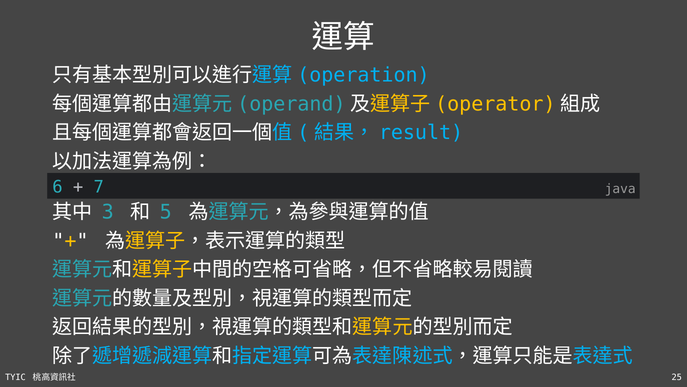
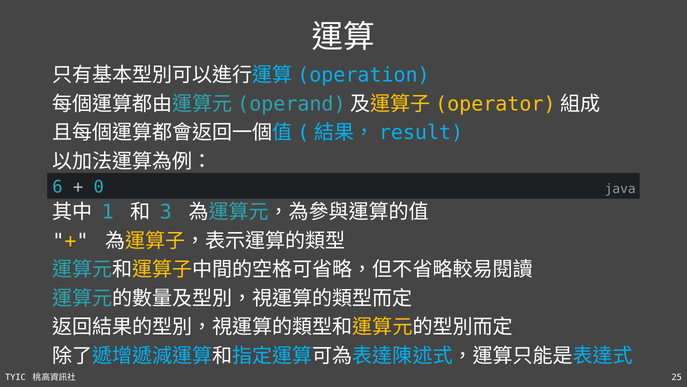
7: 7 -> 0 (99, 187)
3: 3 -> 1 (108, 212)
5: 5 -> 3 (166, 212)
